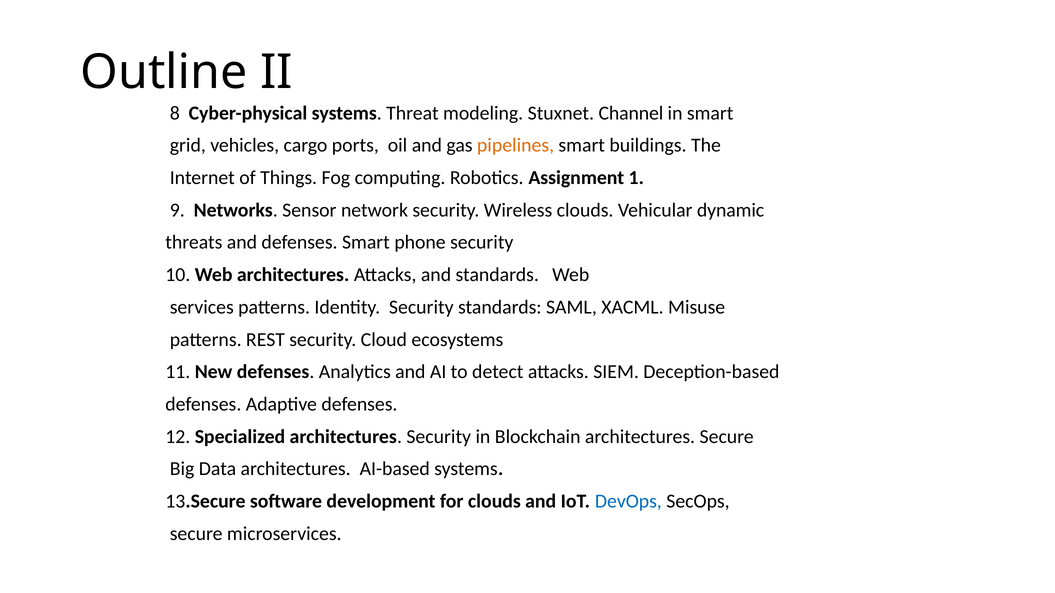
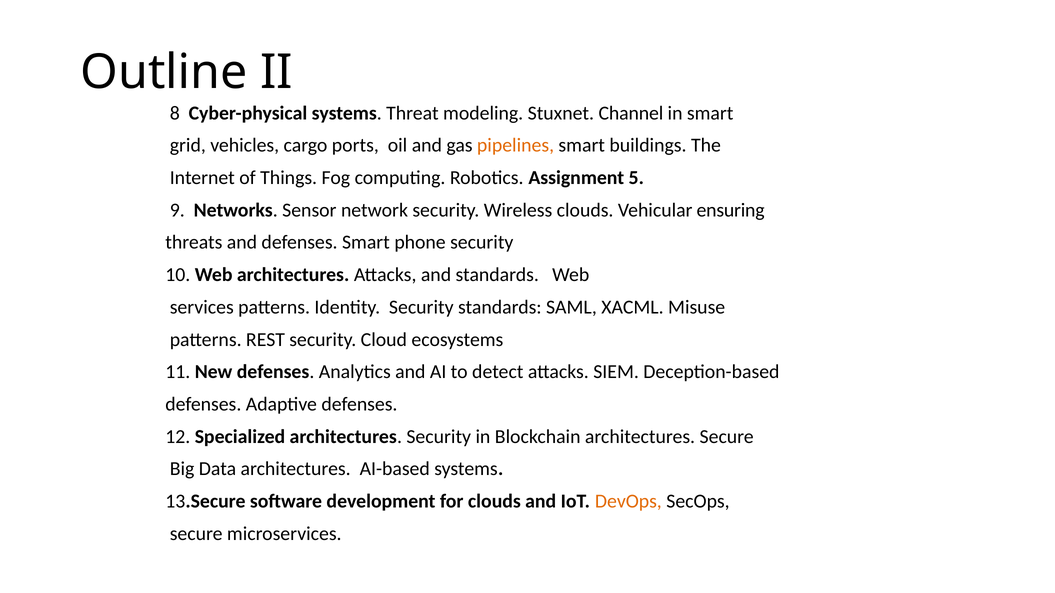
1: 1 -> 5 (636, 178)
dynamic: dynamic -> ensuring (731, 210)
DevOps colour: blue -> orange (628, 502)
